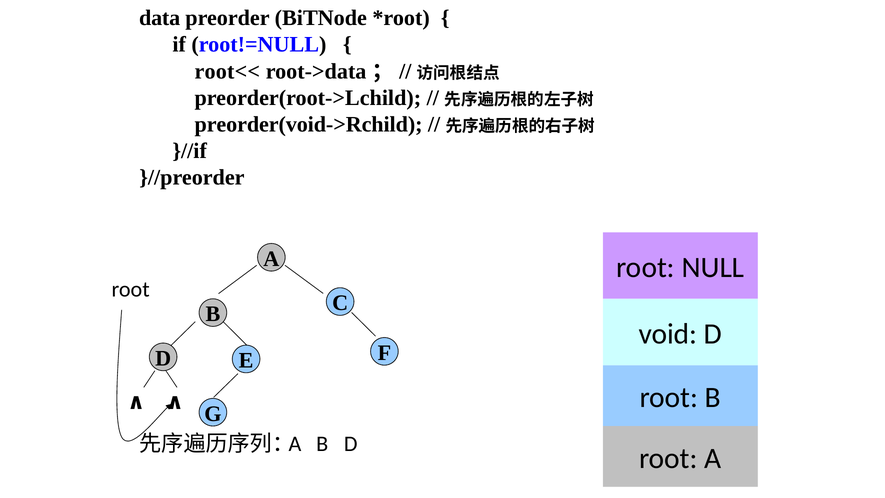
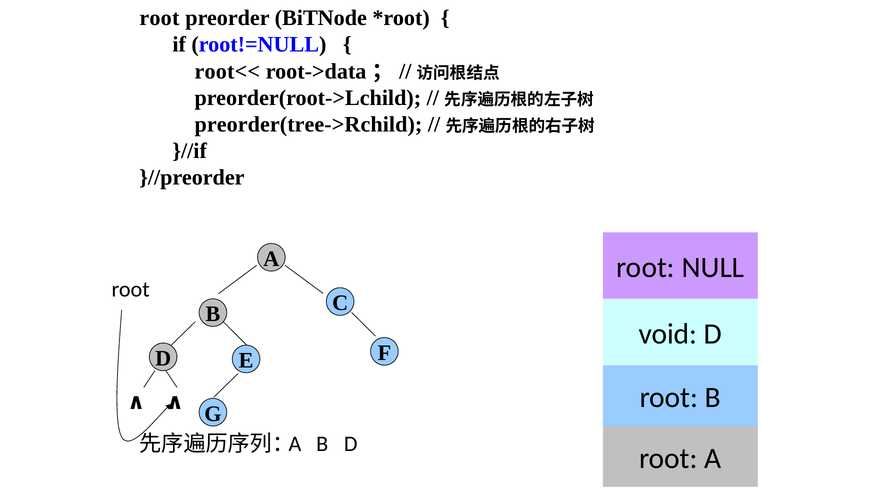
data: data -> root (159, 18)
preorder(void->Rchild: preorder(void->Rchild -> preorder(tree->Rchild (308, 124)
